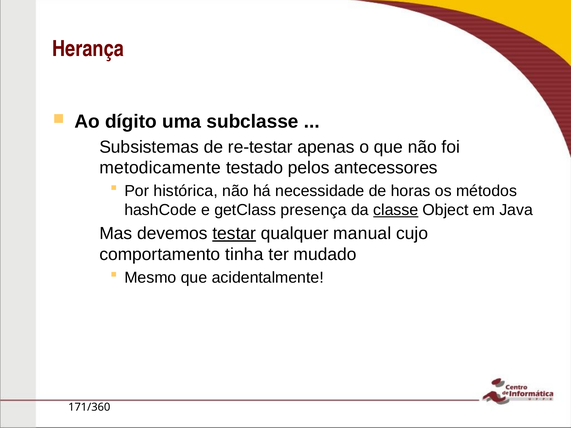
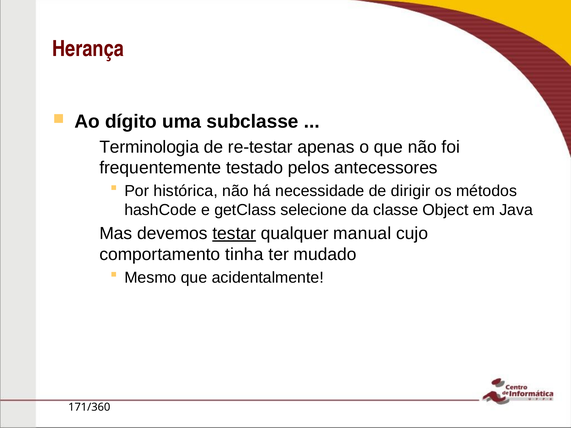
Subsistemas: Subsistemas -> Terminologia (149, 147)
metodicamente: metodicamente -> frequentemente (160, 168)
horas: horas -> dirigir (411, 191)
presença: presença -> selecione (314, 210)
classe underline: present -> none (396, 210)
